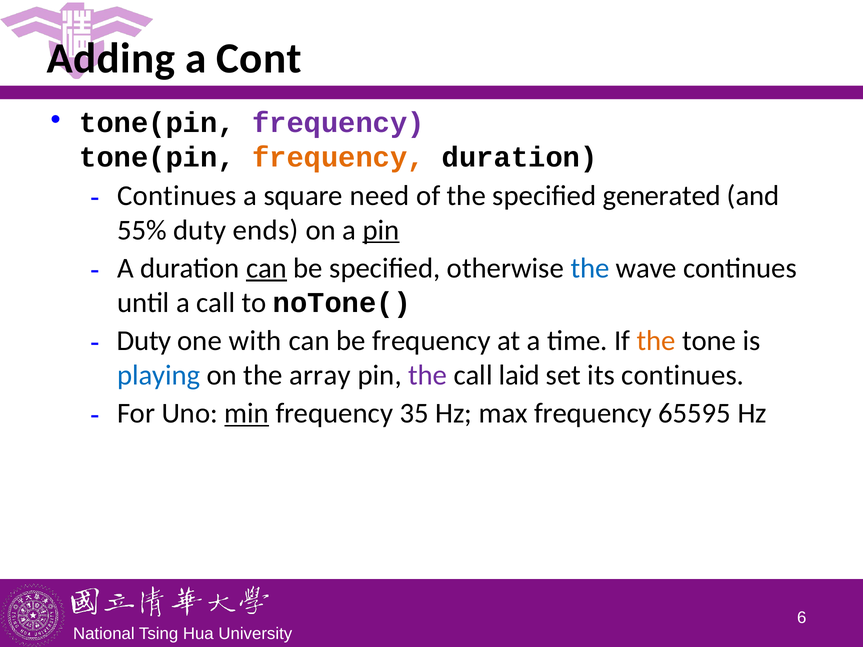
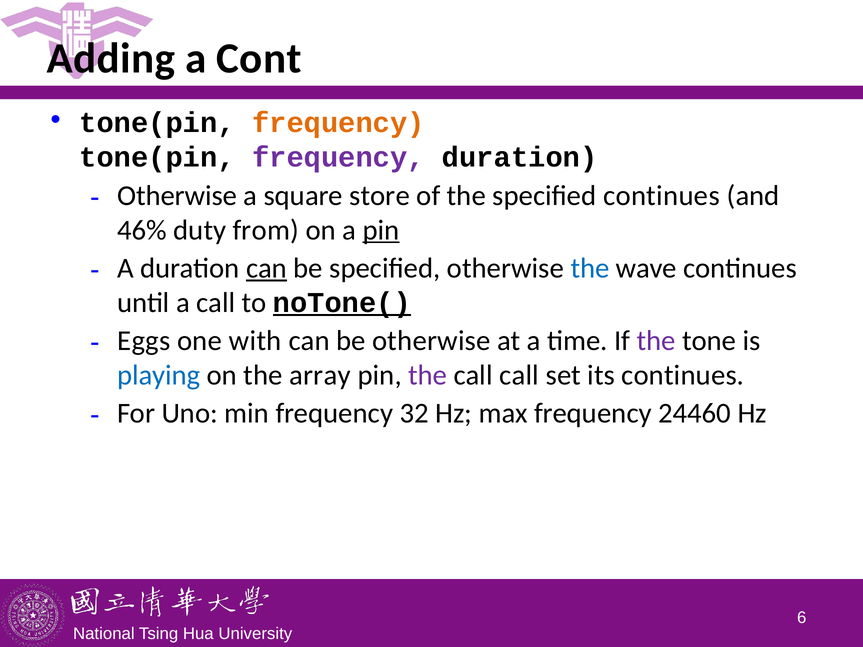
frequency colour: purple -> orange (338, 123)
frequency colour: orange -> purple (338, 157)
Continues: Continues -> Otherwise (177, 196)
need: need -> store (380, 196)
specified generated: generated -> continues (661, 196)
55%: 55% -> 46% (142, 230)
ends: ends -> from (266, 230)
noTone( underline: none -> present (342, 303)
Duty: Duty -> Eggs (144, 341)
be frequency: frequency -> otherwise (431, 341)
the colour: orange -> purple (656, 341)
call laid: laid -> call (519, 375)
min underline: present -> none (247, 414)
35: 35 -> 32 (414, 414)
65595: 65595 -> 24460 (695, 414)
